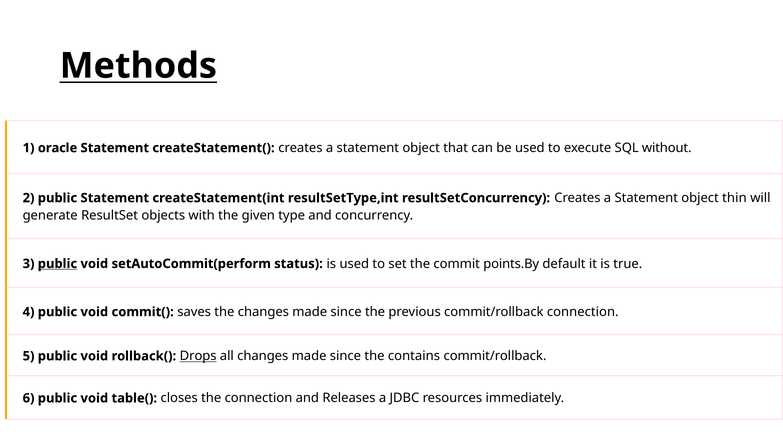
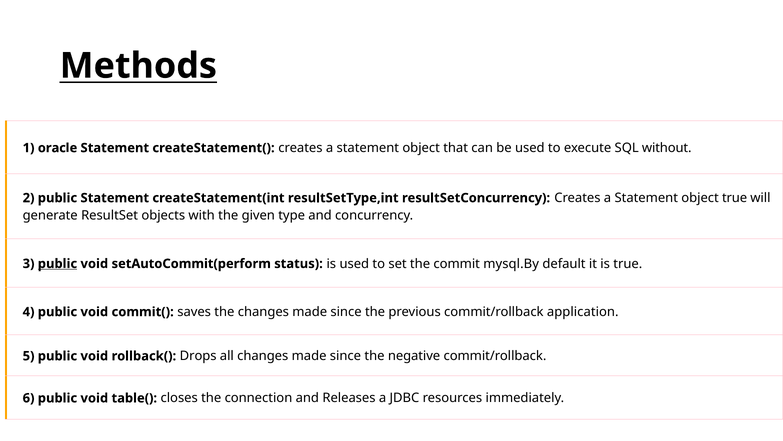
object thin: thin -> true (735, 198)
points.By: points.By -> mysql.By (511, 263)
commit/rollback connection: connection -> application (583, 312)
Drops underline: present -> none (198, 356)
contains: contains -> negative (414, 356)
